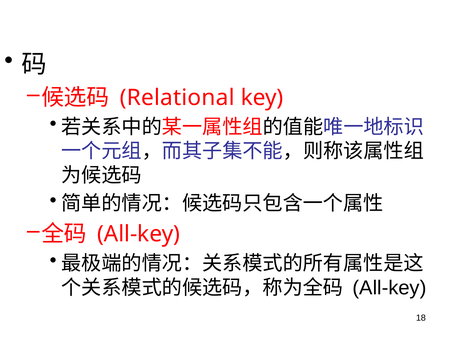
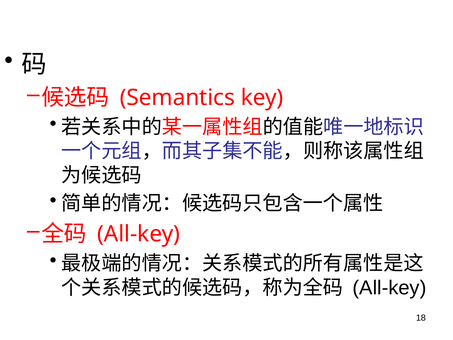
Relational: Relational -> Semantics (177, 97)
